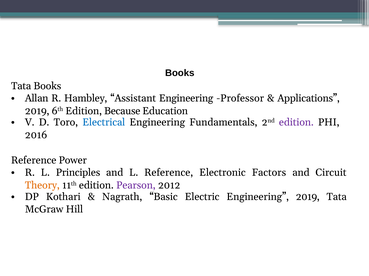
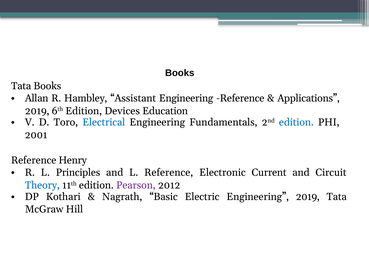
Engineering Professor: Professor -> Reference (240, 98)
Because: Because -> Devices (122, 111)
edition colour: purple -> blue (296, 123)
2016: 2016 -> 2001 (36, 135)
Power: Power -> Henry (73, 161)
Factors: Factors -> Current (269, 173)
Theory colour: orange -> blue (42, 186)
